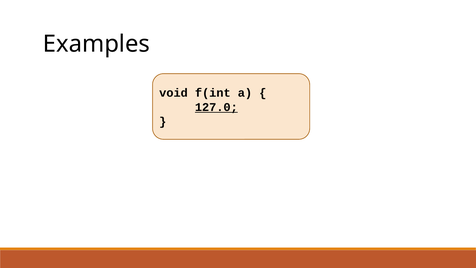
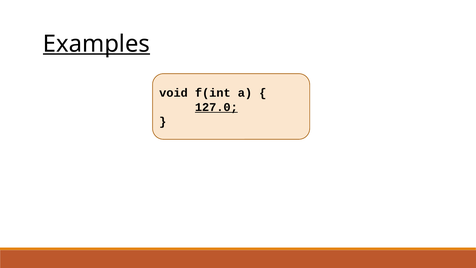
Examples underline: none -> present (96, 44)
